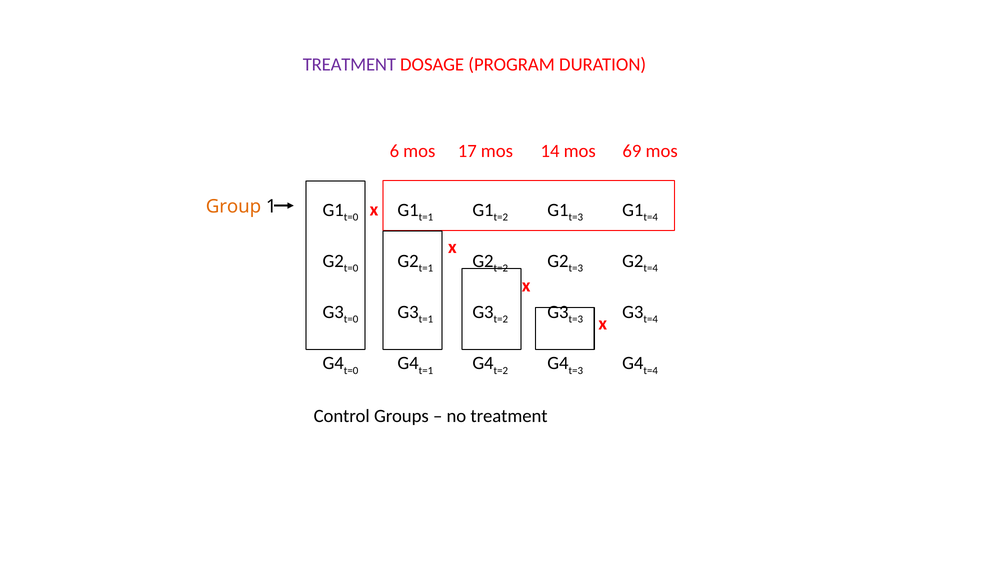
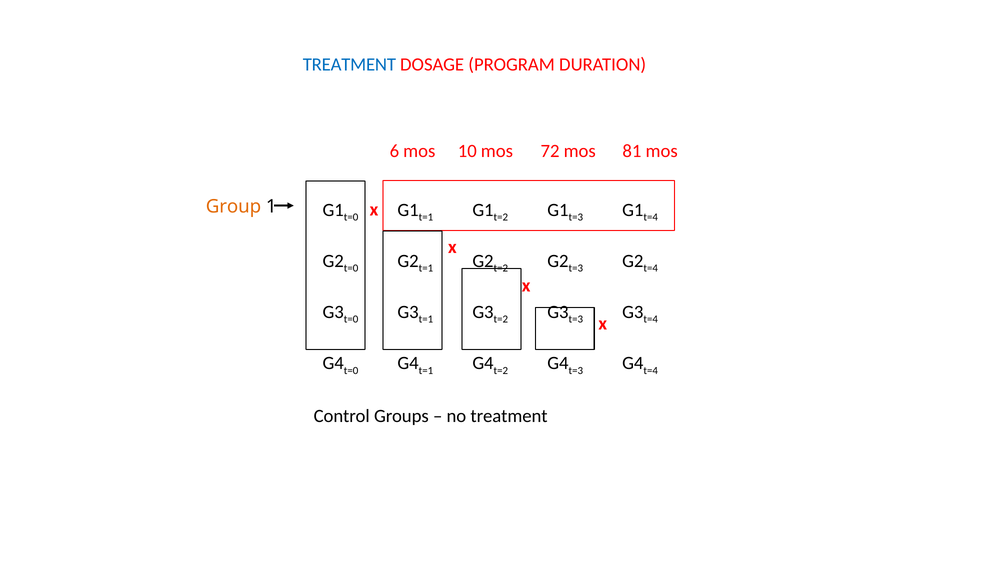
TREATMENT colour: purple -> blue (349, 65)
17: 17 -> 10 (467, 151)
14: 14 -> 72 (550, 151)
69: 69 -> 81 (632, 151)
